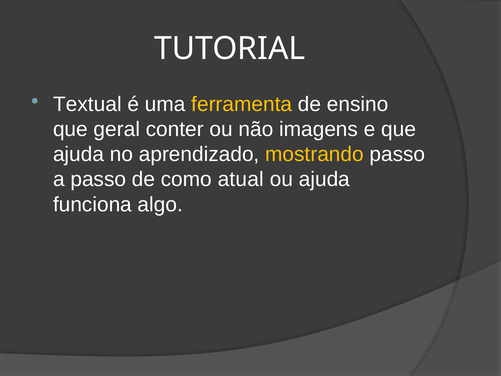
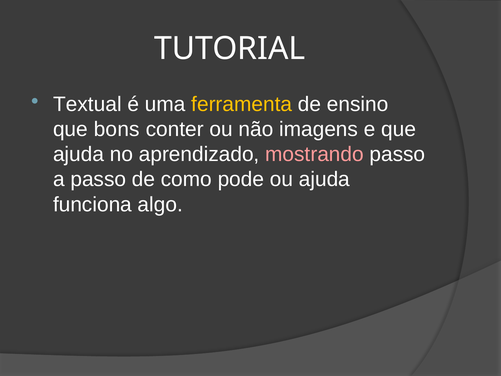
geral: geral -> bons (117, 129)
mostrando colour: yellow -> pink (314, 154)
atual: atual -> pode (241, 179)
